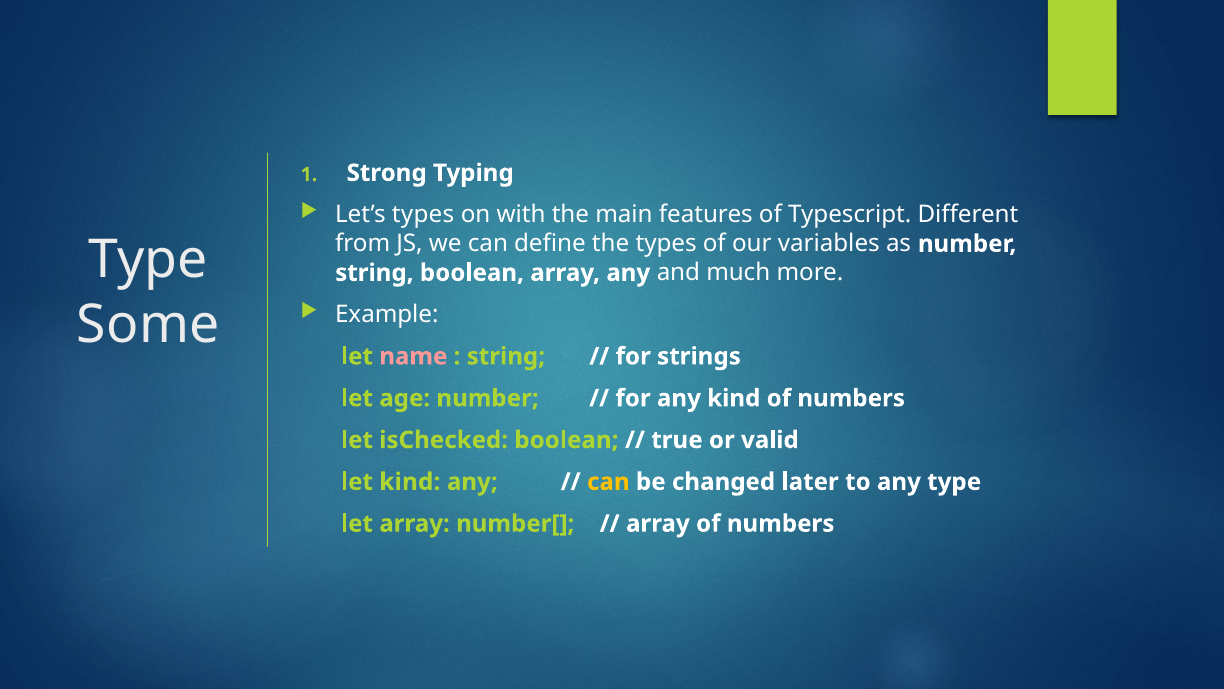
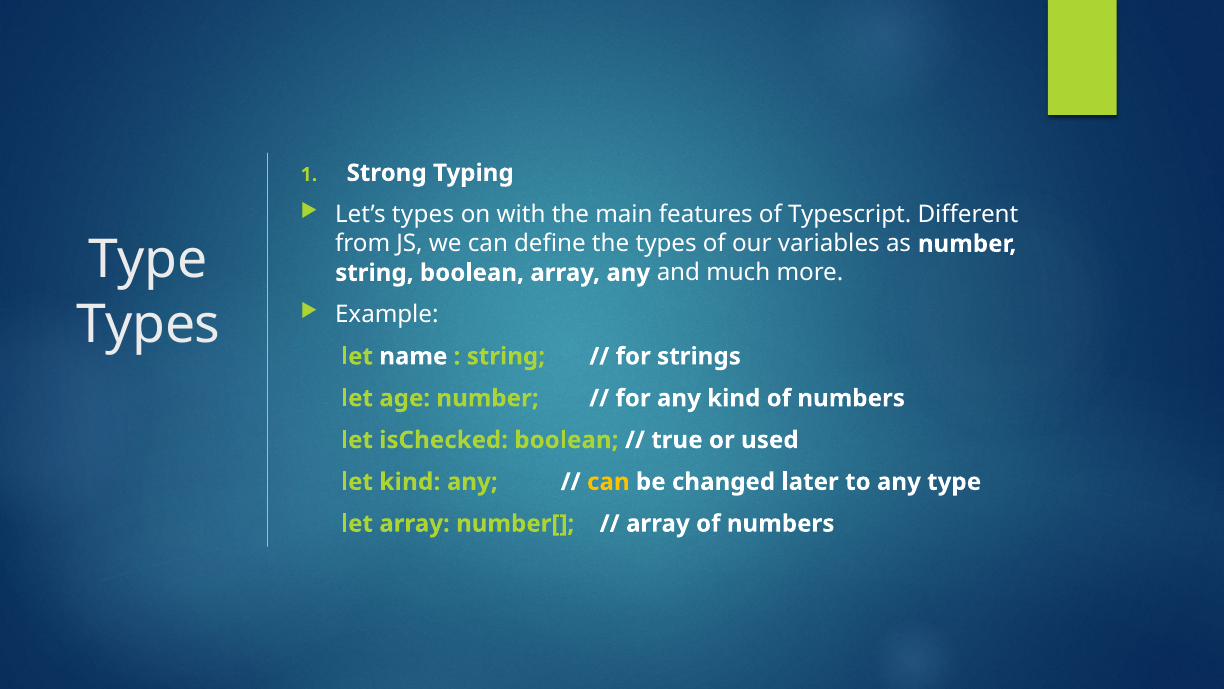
Some: Some -> Types (149, 324)
name colour: pink -> white (413, 356)
valid: valid -> used (770, 440)
